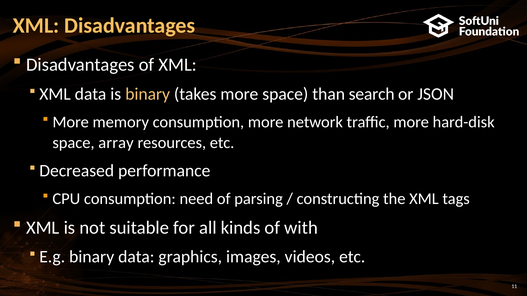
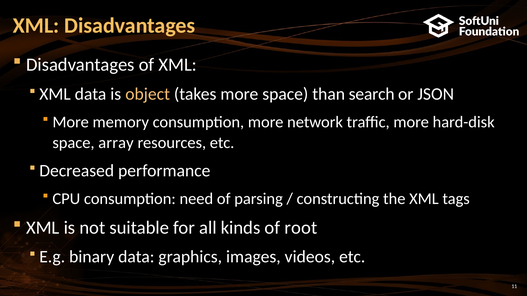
is binary: binary -> object (148, 94)
with: with -> root (301, 228)
